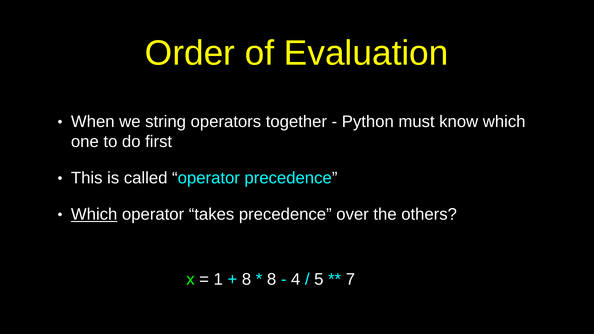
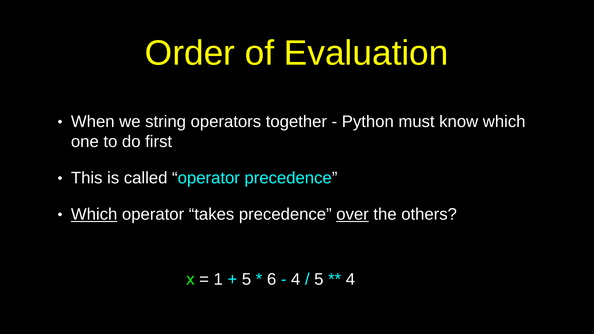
over underline: none -> present (353, 214)
8: 8 -> 5 (247, 280)
8: 8 -> 6 (272, 280)
7: 7 -> 4 (350, 280)
